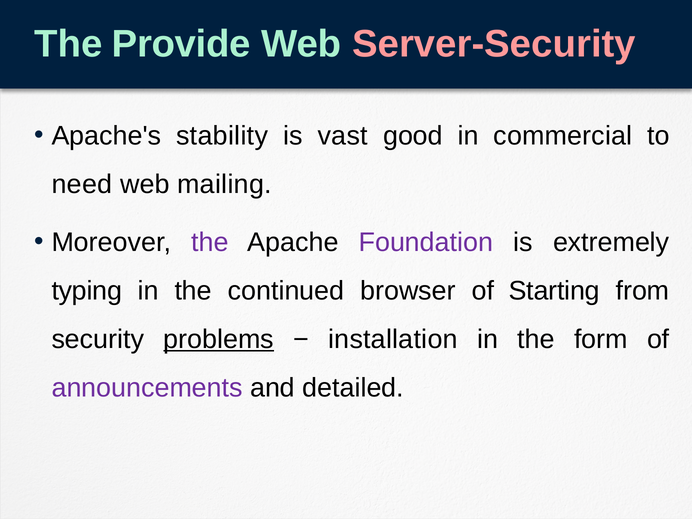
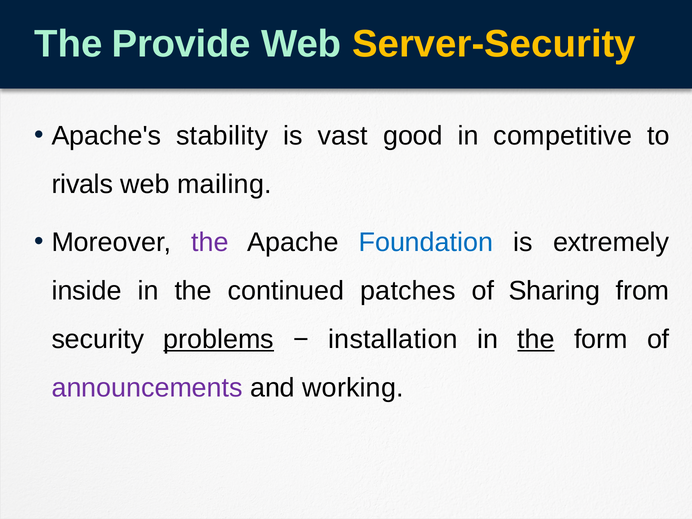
Server-Security colour: pink -> yellow (494, 44)
commercial: commercial -> competitive (563, 136)
need: need -> rivals (82, 184)
Foundation colour: purple -> blue (426, 242)
typing: typing -> inside (87, 291)
browser: browser -> patches (408, 291)
Starting: Starting -> Sharing (554, 291)
the underline: none -> present (536, 339)
detailed: detailed -> working (353, 388)
